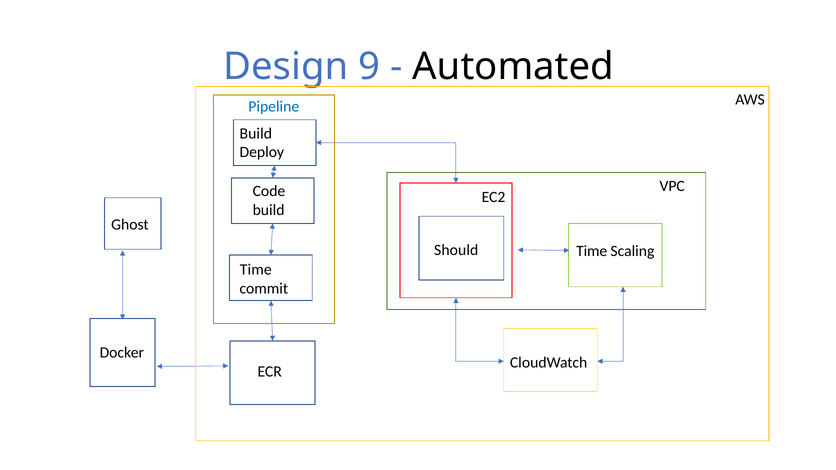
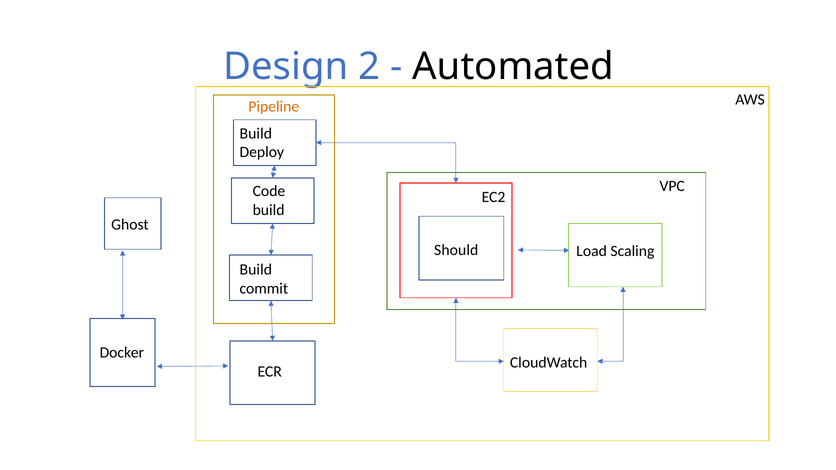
9: 9 -> 2 (369, 66)
Pipeline colour: blue -> orange (274, 106)
Time: Time -> Load (592, 251)
Time: Time -> Build (256, 270)
